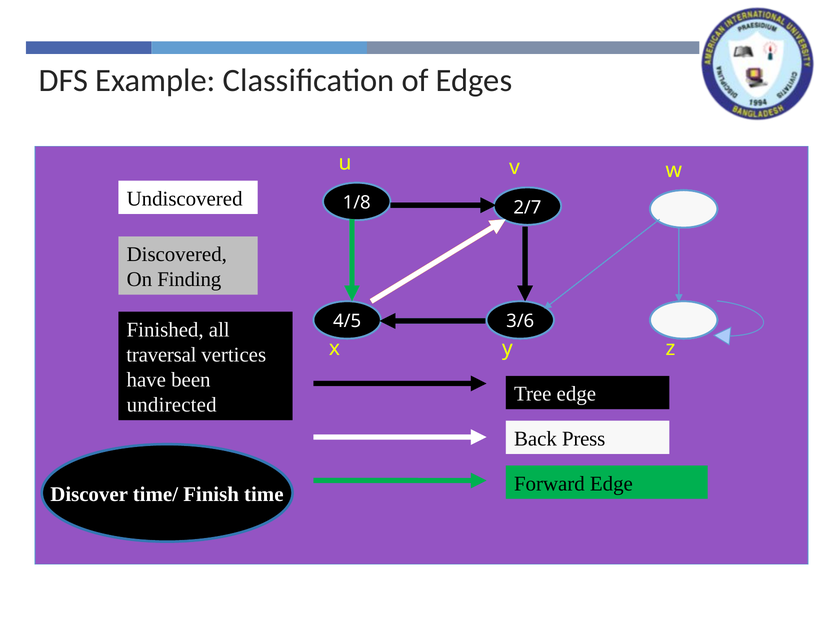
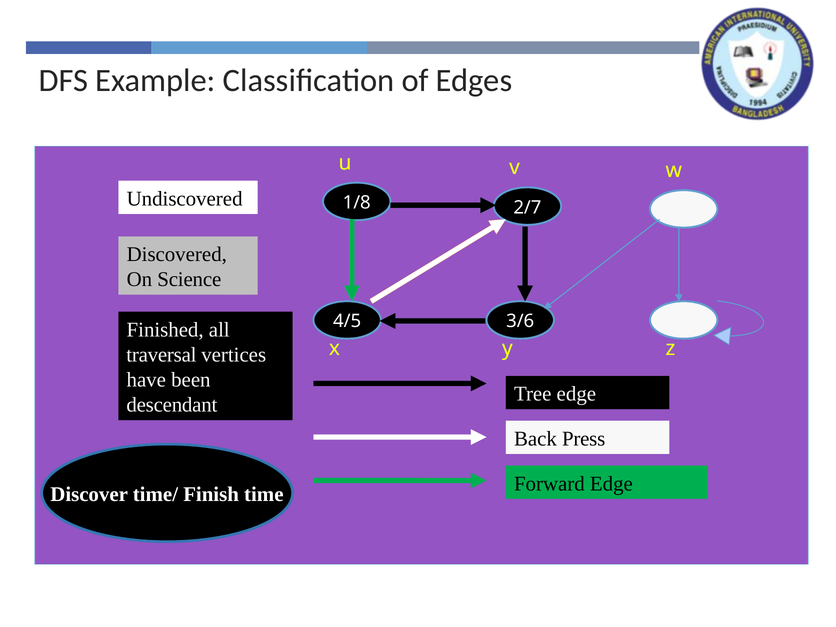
Finding: Finding -> Science (189, 280)
undirected: undirected -> descendant (172, 405)
